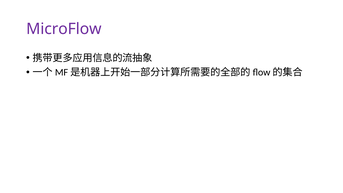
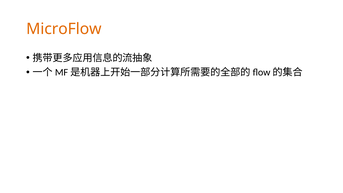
MicroFlow colour: purple -> orange (64, 29)
